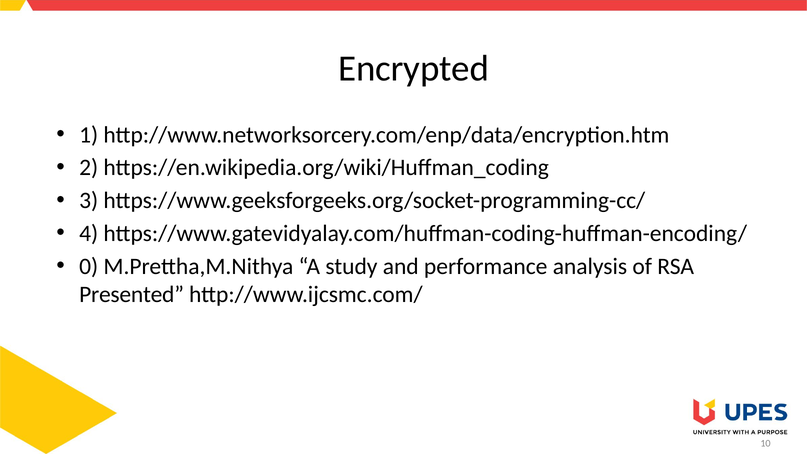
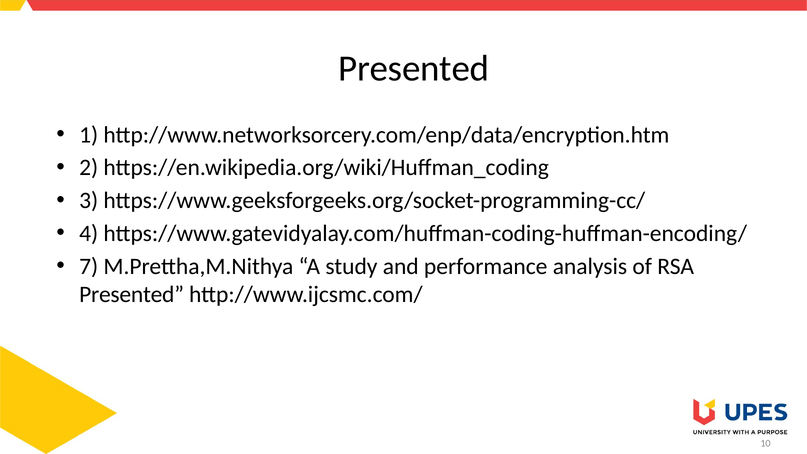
Encrypted: Encrypted -> Presented (414, 69)
0: 0 -> 7 (89, 266)
